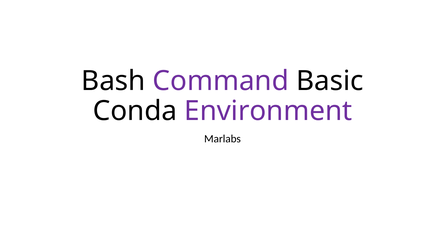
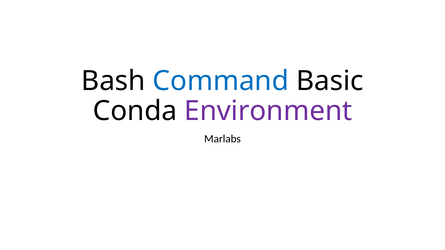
Command colour: purple -> blue (221, 81)
